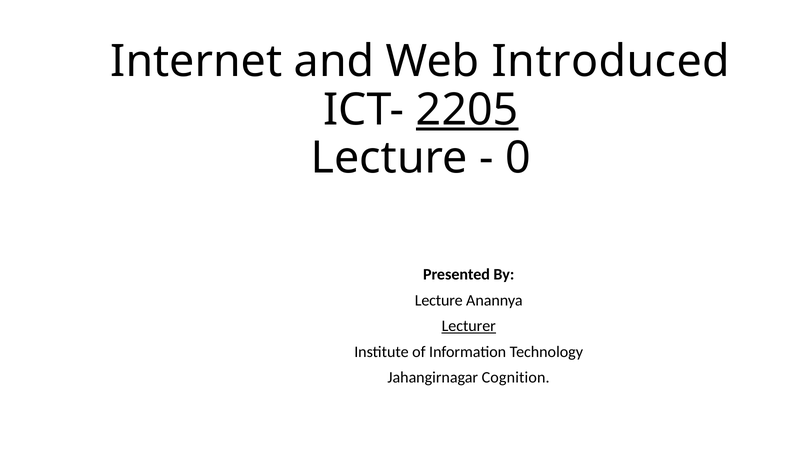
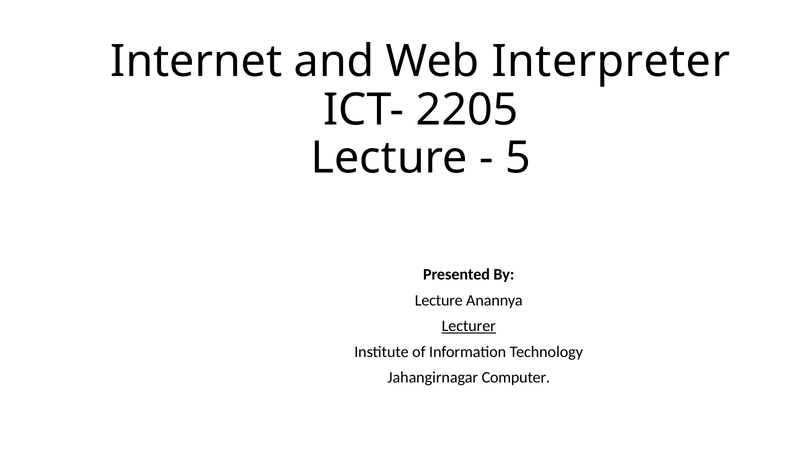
Introduced: Introduced -> Interpreter (611, 61)
2205 underline: present -> none (467, 110)
0: 0 -> 5 (518, 158)
Cognition: Cognition -> Computer (516, 378)
